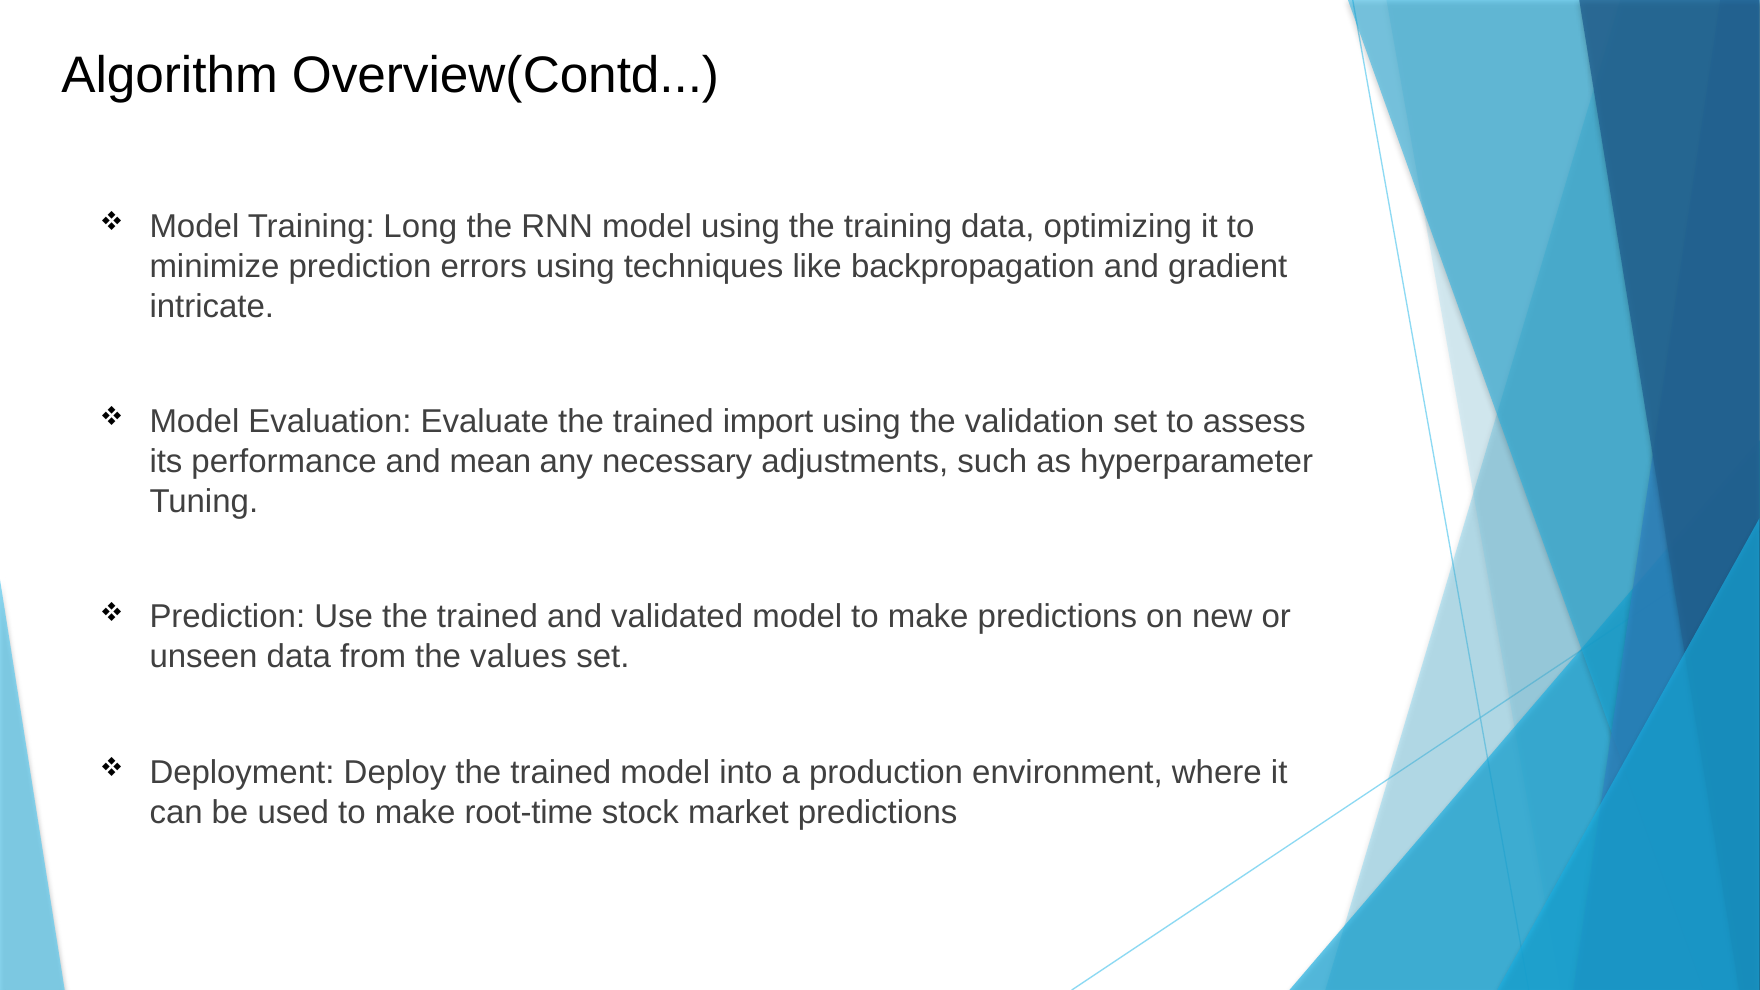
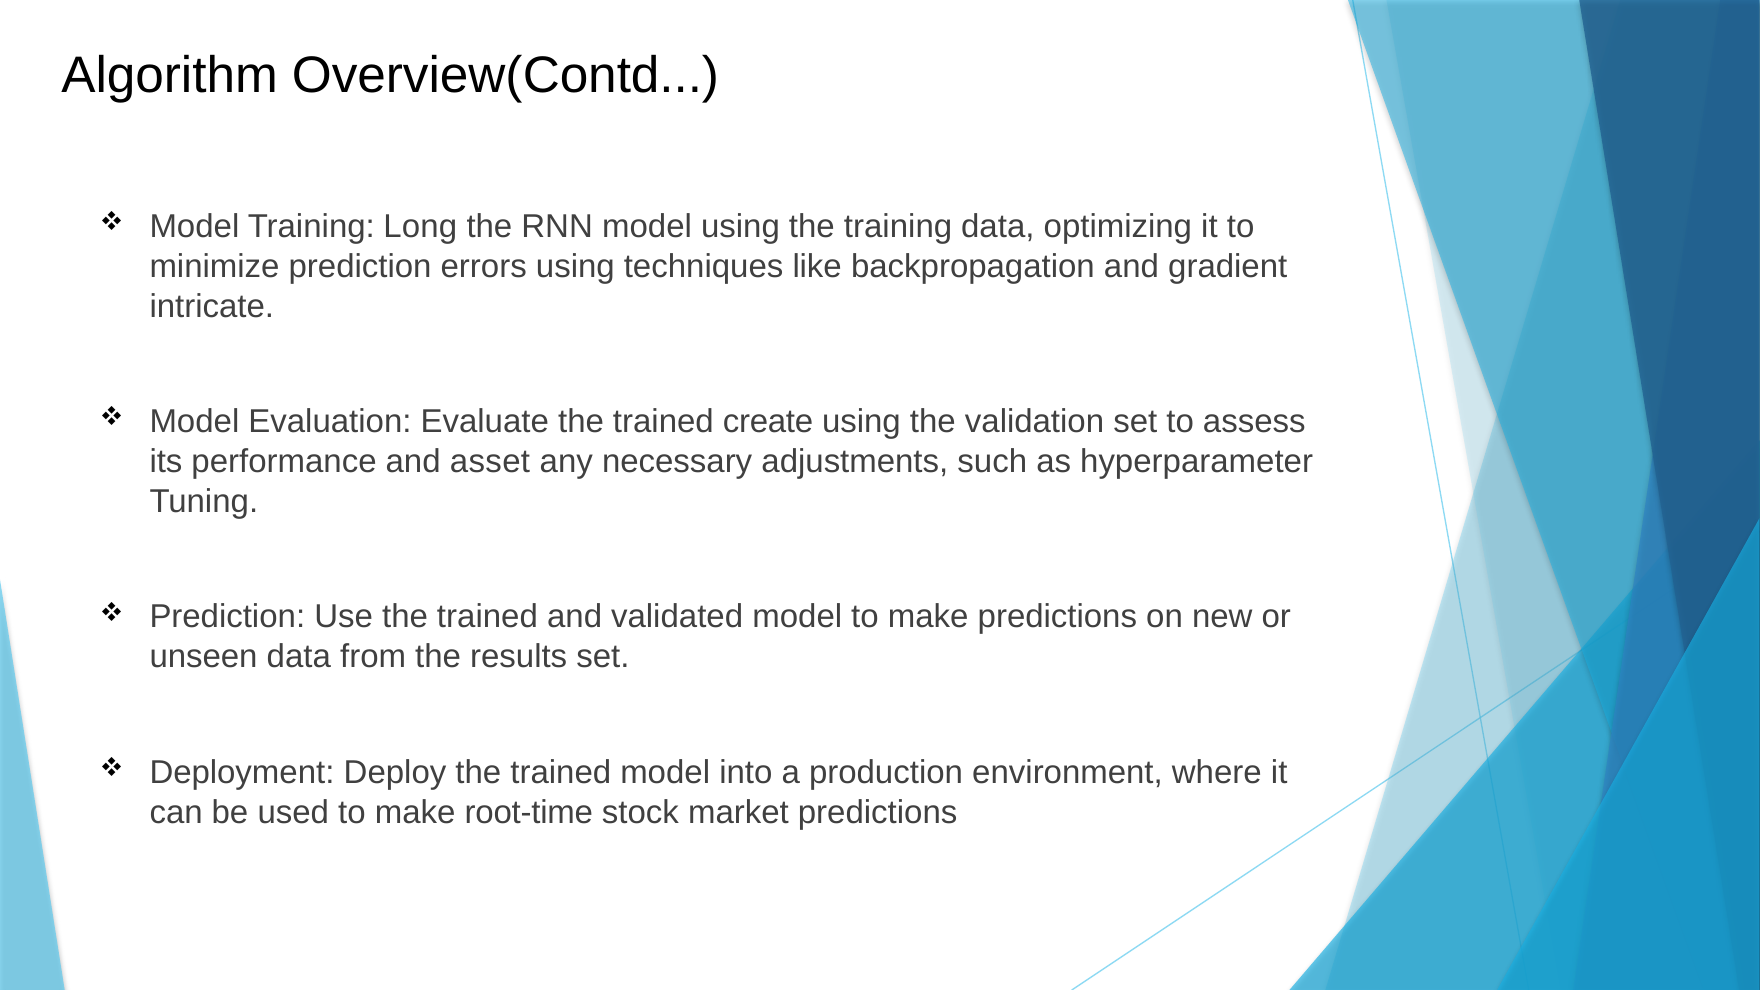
import: import -> create (768, 422)
mean: mean -> asset (490, 462)
values: values -> results (519, 657)
